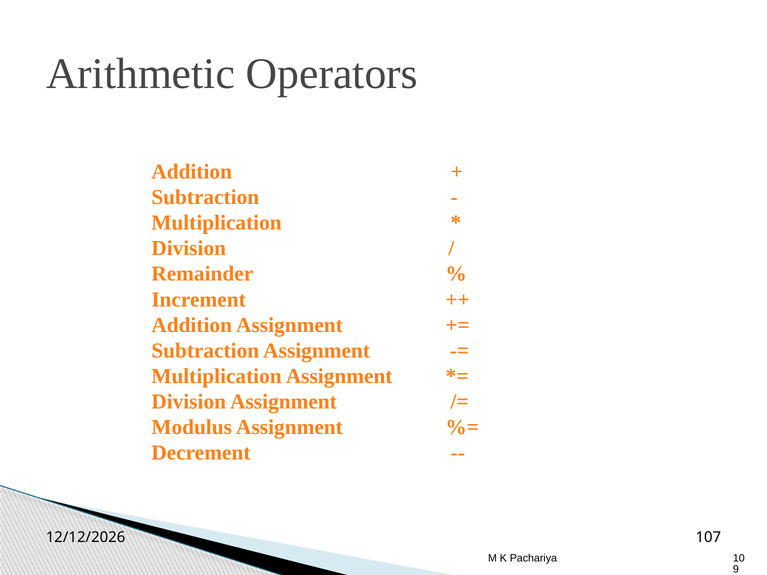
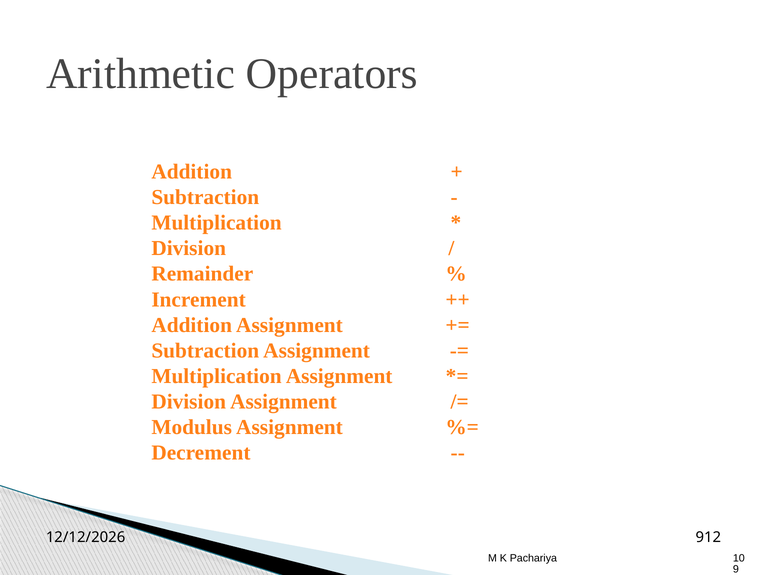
107: 107 -> 912 (708, 538)
